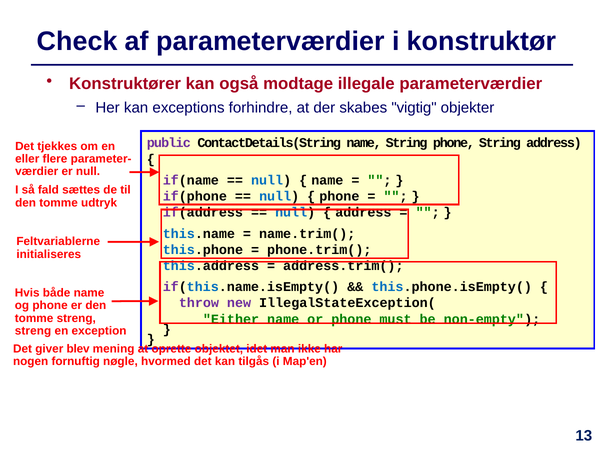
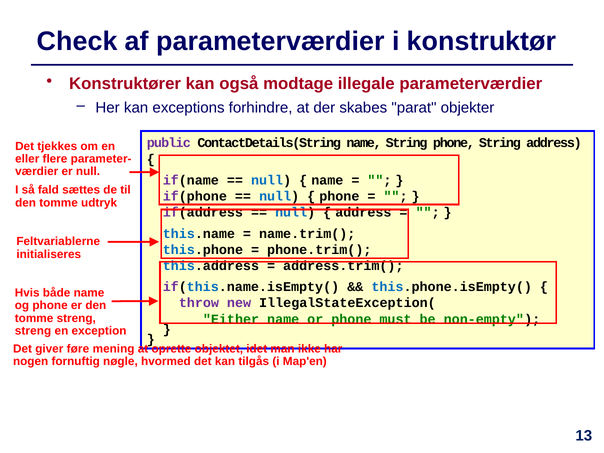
vigtig: vigtig -> parat (414, 108)
blev: blev -> føre (78, 349)
